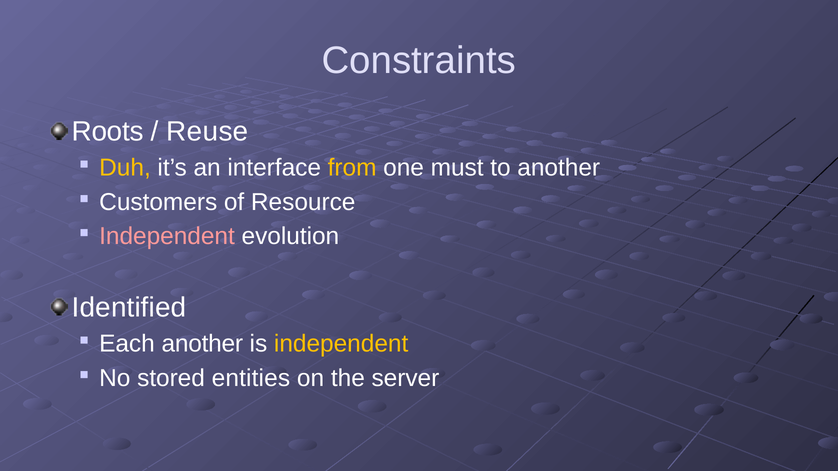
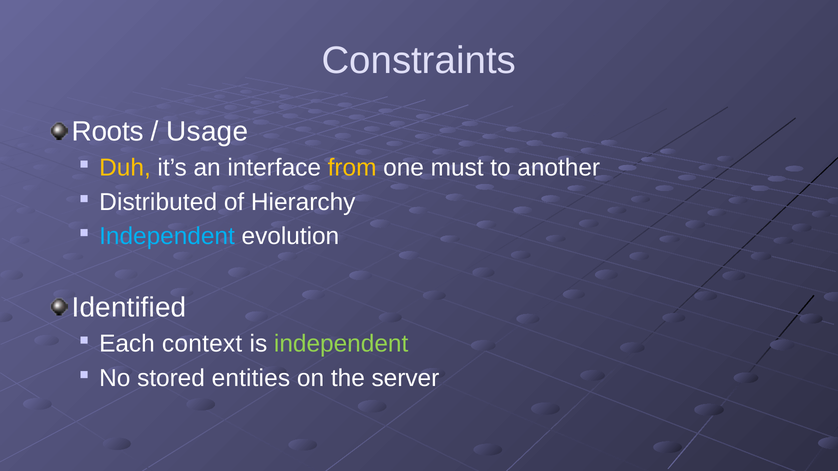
Reuse: Reuse -> Usage (207, 132)
Customers: Customers -> Distributed (158, 202)
Resource: Resource -> Hierarchy (303, 202)
Independent colour: pink -> light blue (167, 236)
Each another: another -> context (202, 344)
independent colour: yellow -> light green (341, 344)
